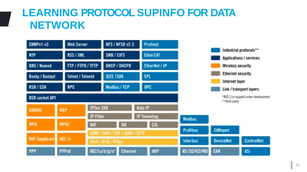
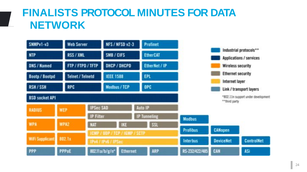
LEARNING: LEARNING -> FINALISTS (50, 13)
SUPINFO: SUPINFO -> MINUTES (161, 13)
